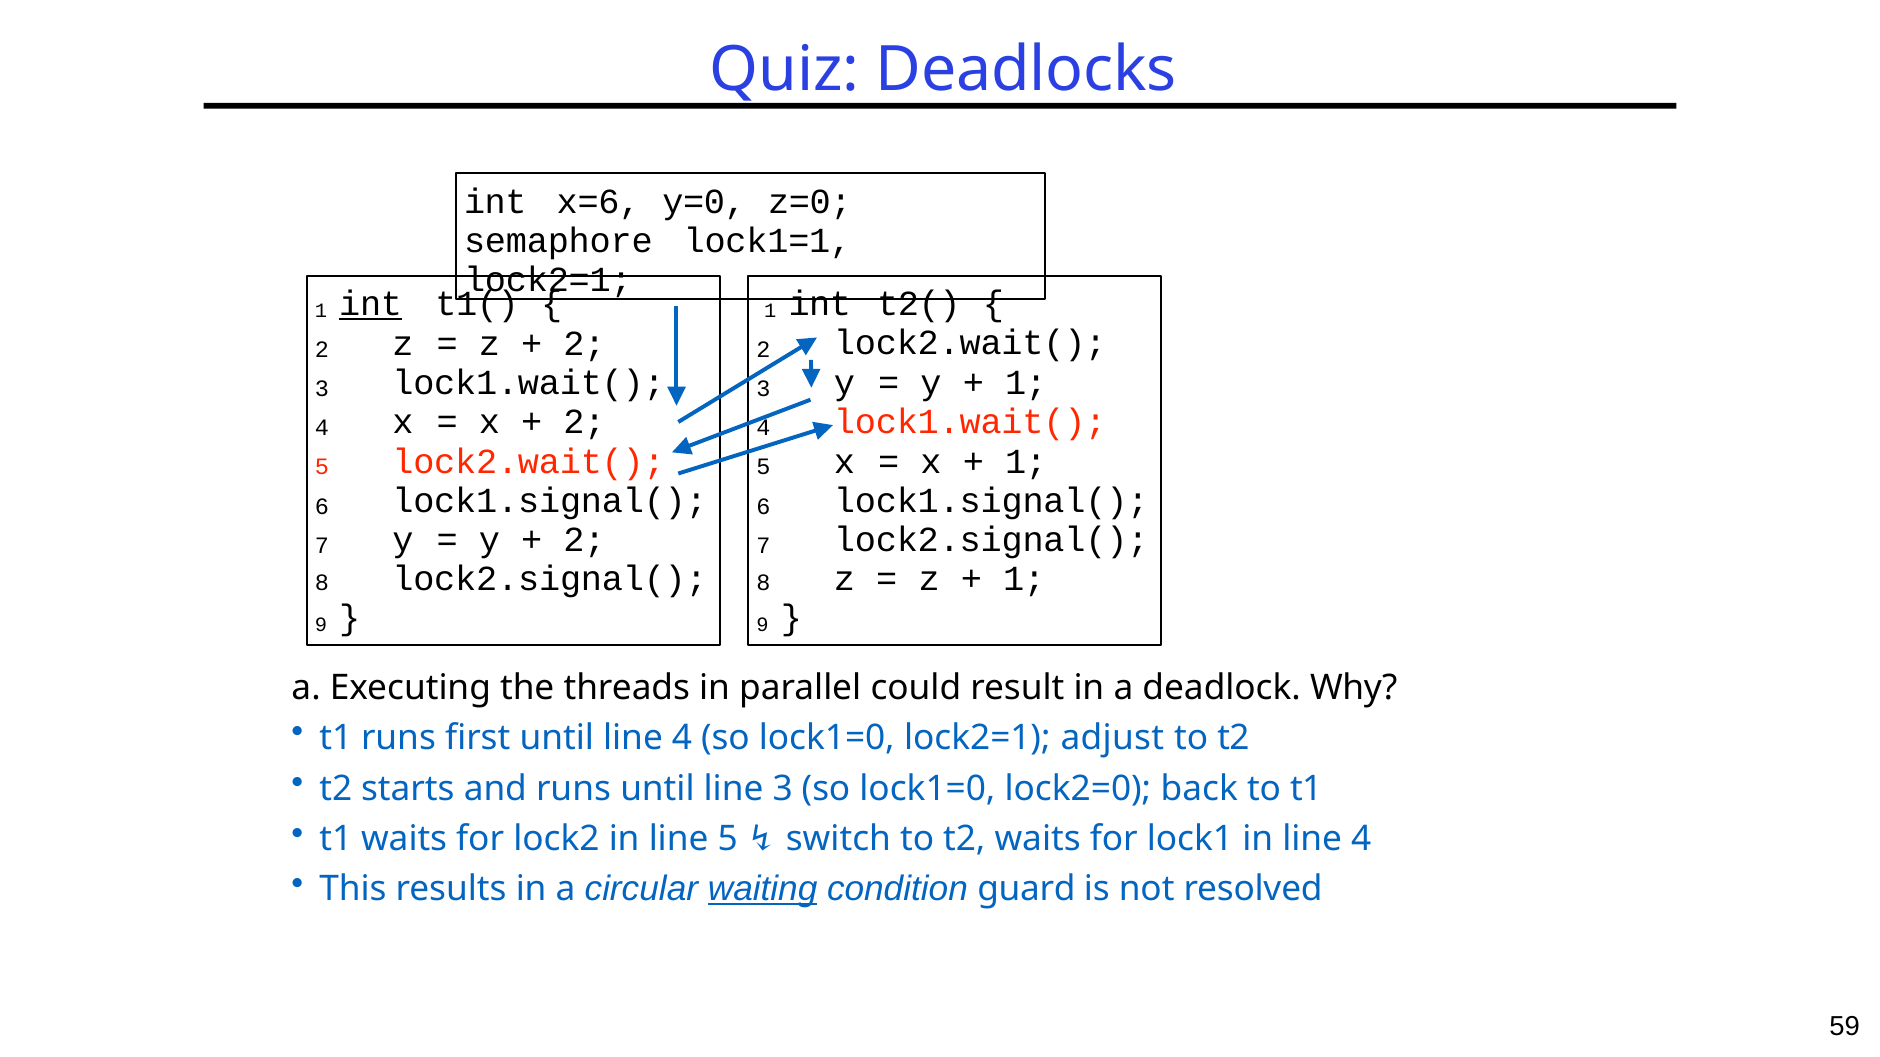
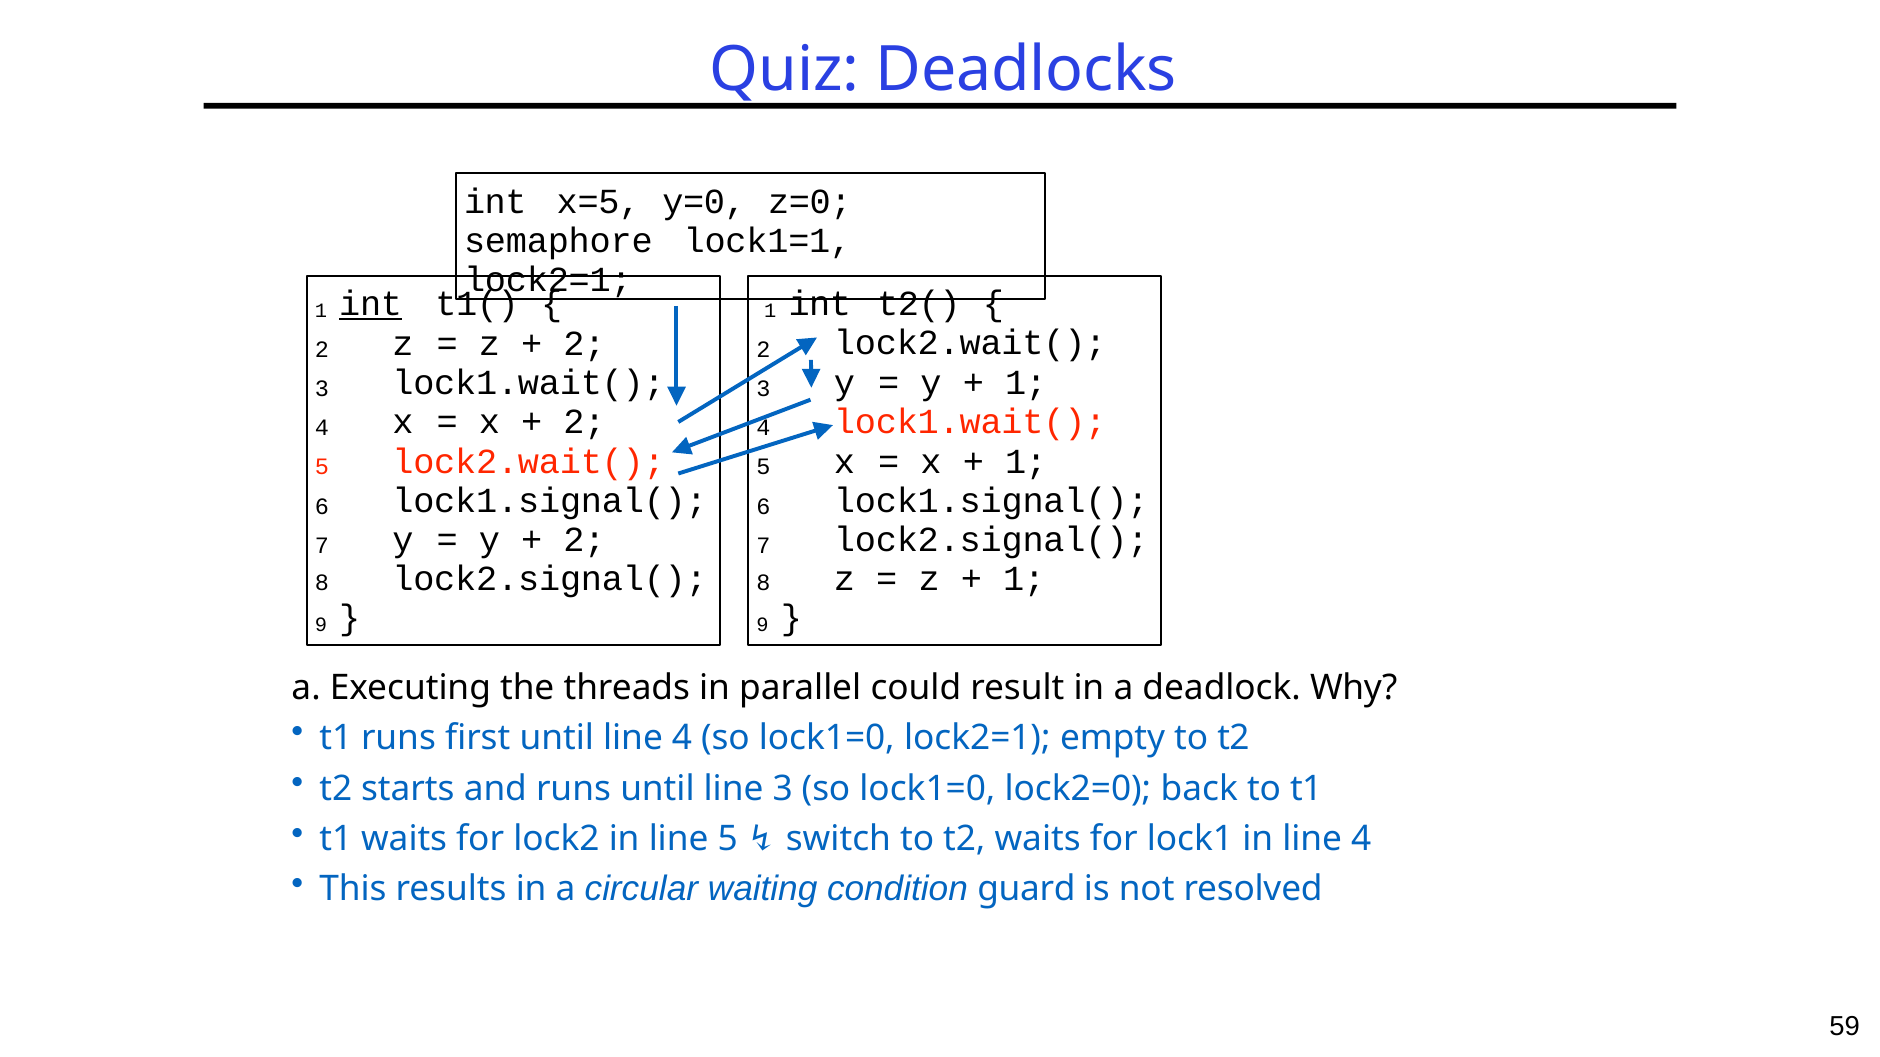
x=6: x=6 -> x=5 (599, 202)
adjust: adjust -> empty (1113, 738)
waiting underline: present -> none (763, 890)
